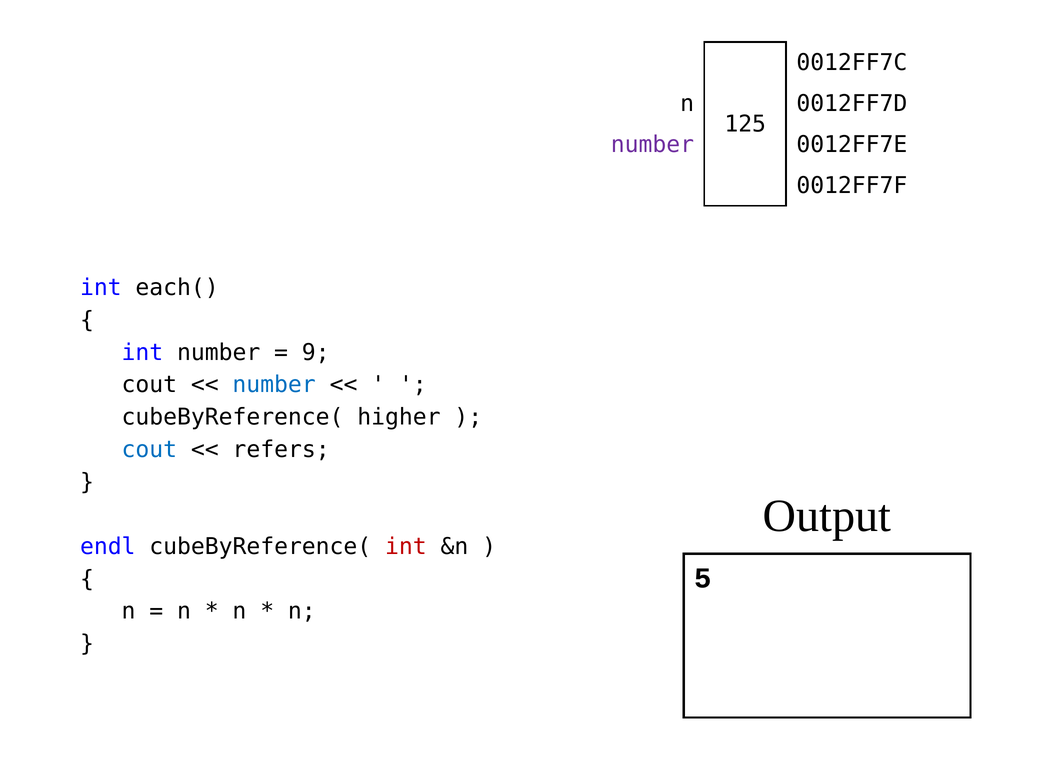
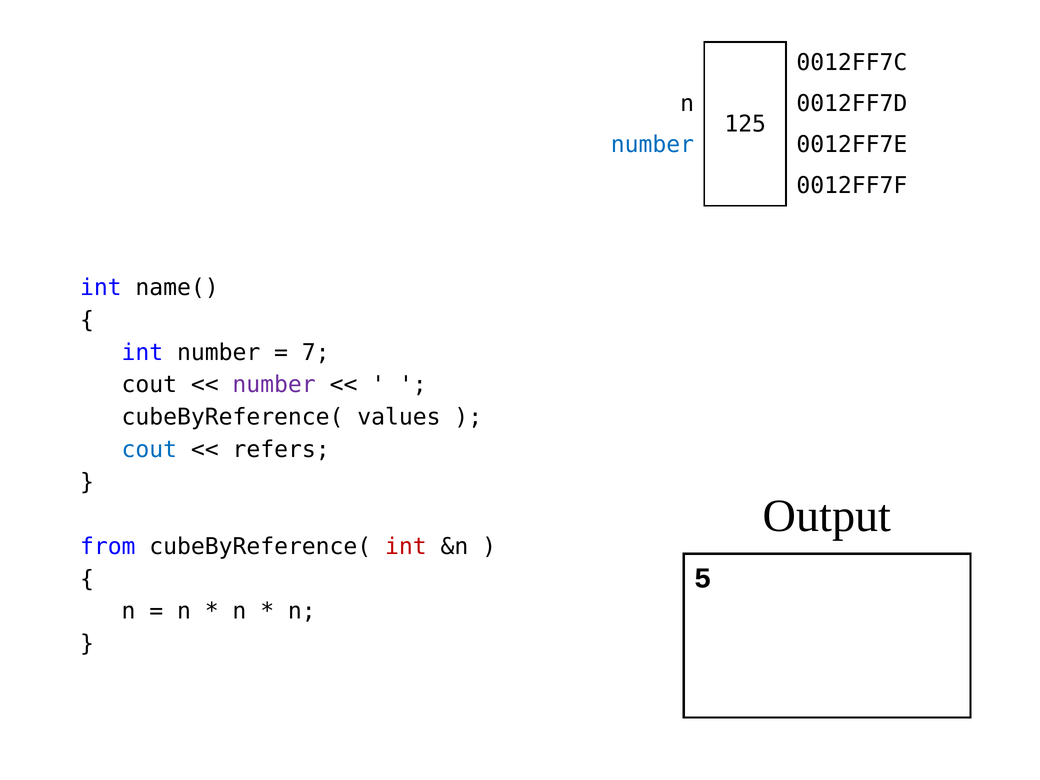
number colour: purple -> blue (652, 145)
each(: each( -> name( (177, 288)
9: 9 -> 7 (316, 353)
number colour: blue -> purple (274, 385)
higher: higher -> values (399, 417)
endl: endl -> from (108, 547)
